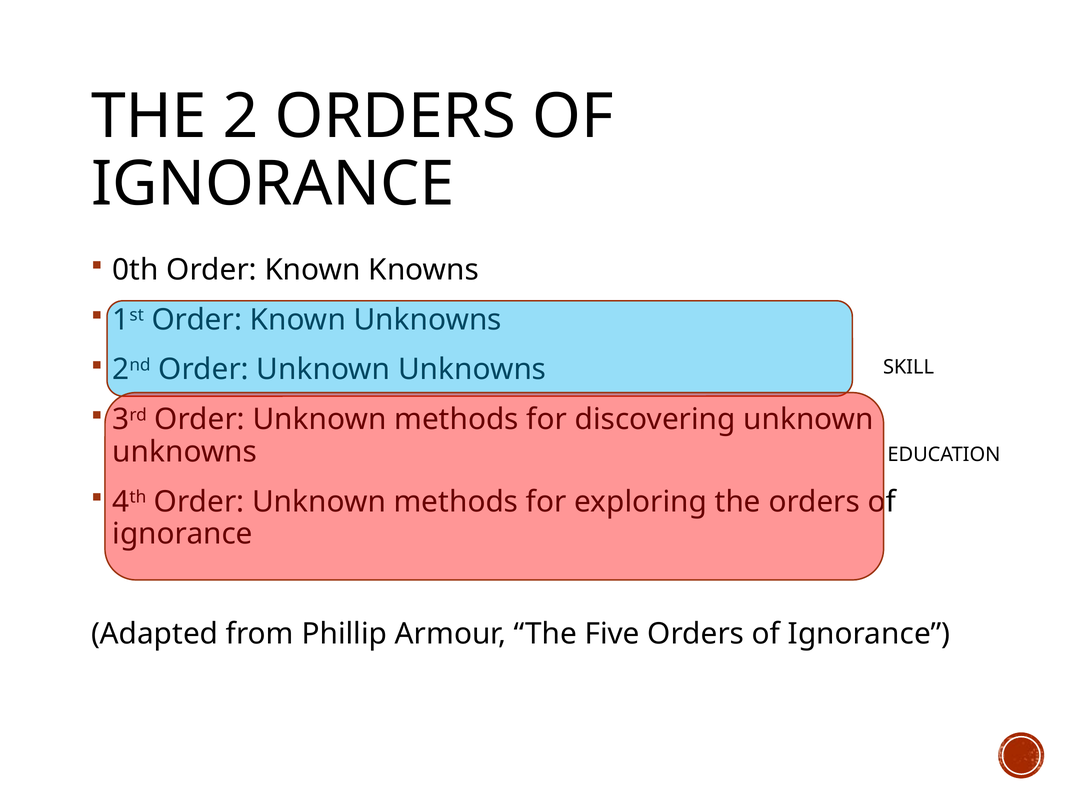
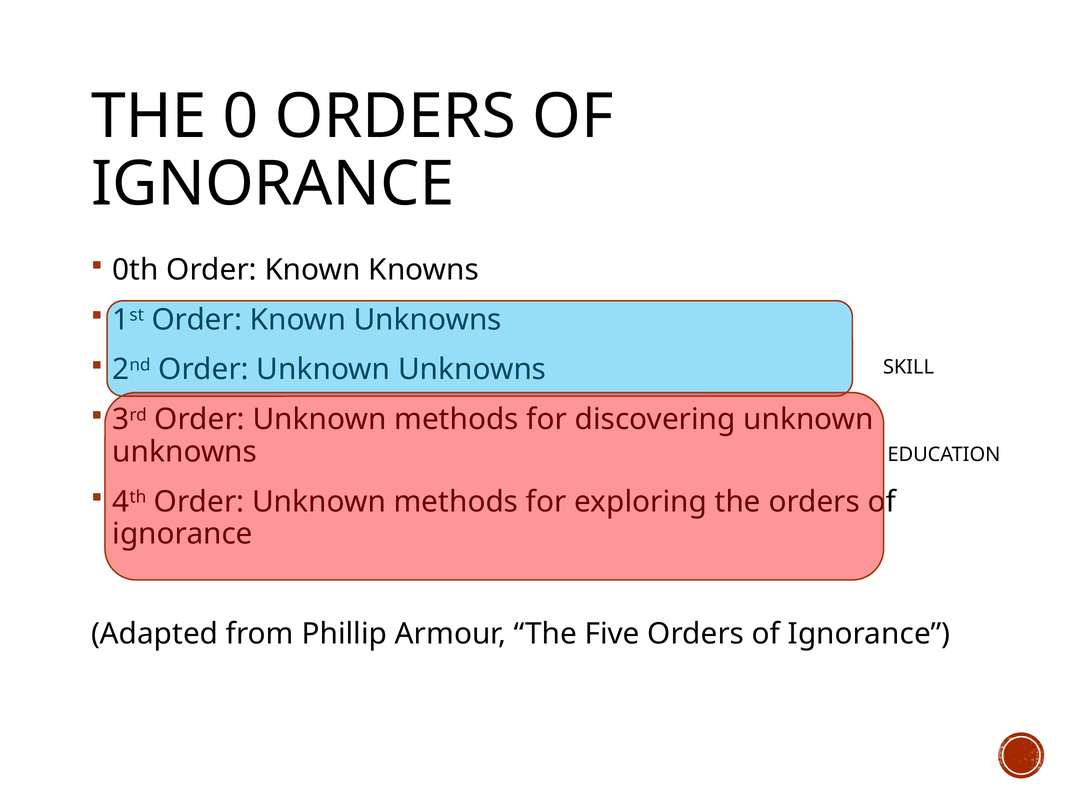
2: 2 -> 0 (241, 117)
